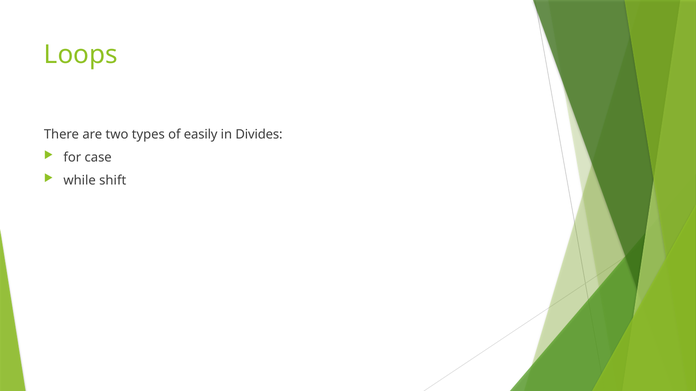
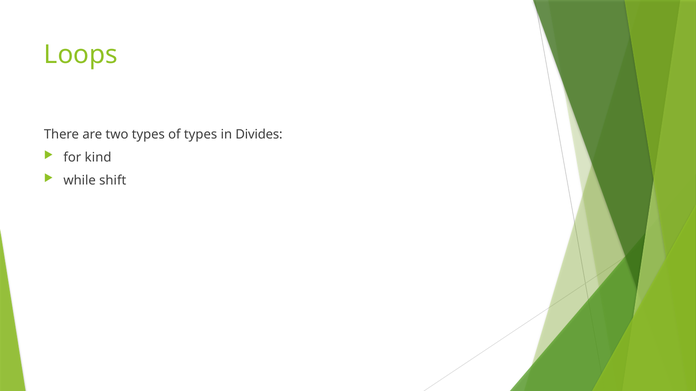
of easily: easily -> types (201, 135)
case: case -> kind (98, 158)
